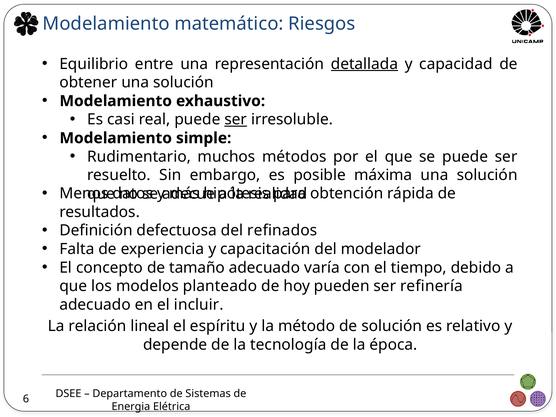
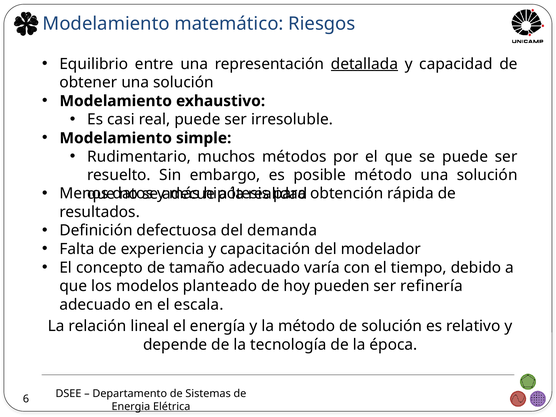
ser underline: present -> none (236, 120)
posible máxima: máxima -> método (383, 175)
refinados: refinados -> demanda (282, 231)
incluir: incluir -> escala (199, 305)
espíritu: espíritu -> energía (218, 326)
